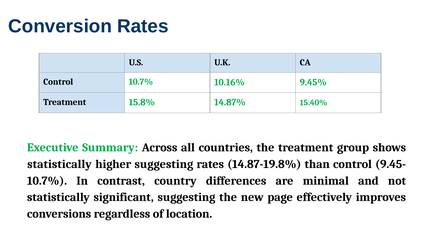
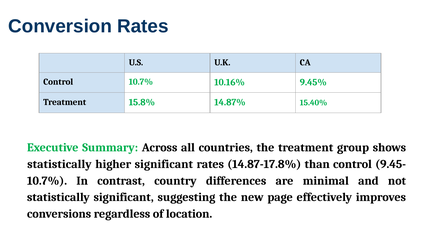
higher suggesting: suggesting -> significant (164, 164)
14.87-19.8%: 14.87-19.8% -> 14.87-17.8% (264, 164)
